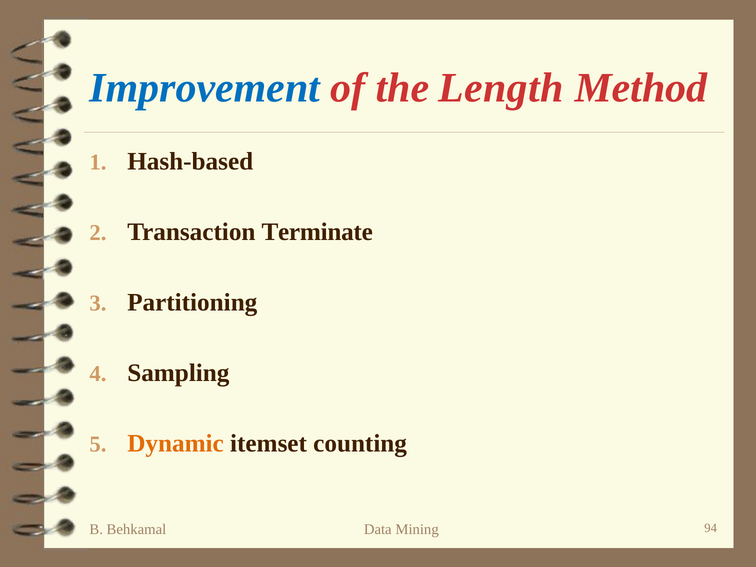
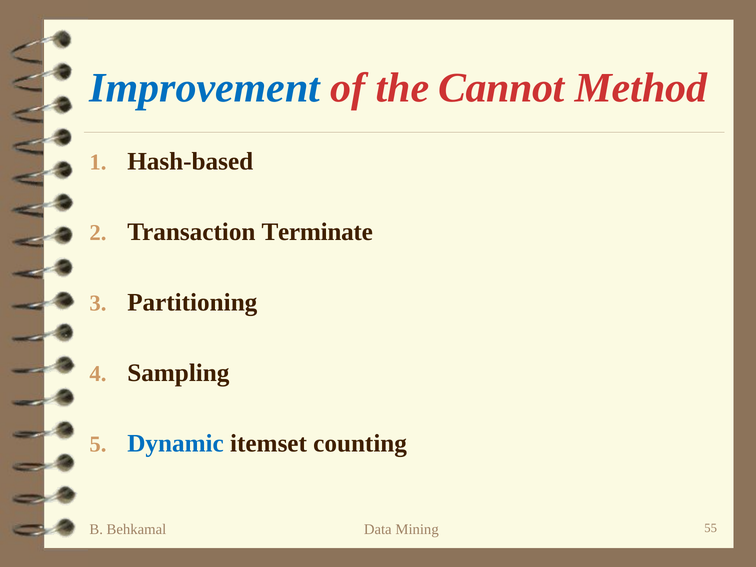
Length: Length -> Cannot (501, 88)
Dynamic colour: orange -> blue (176, 443)
94: 94 -> 55 (711, 528)
